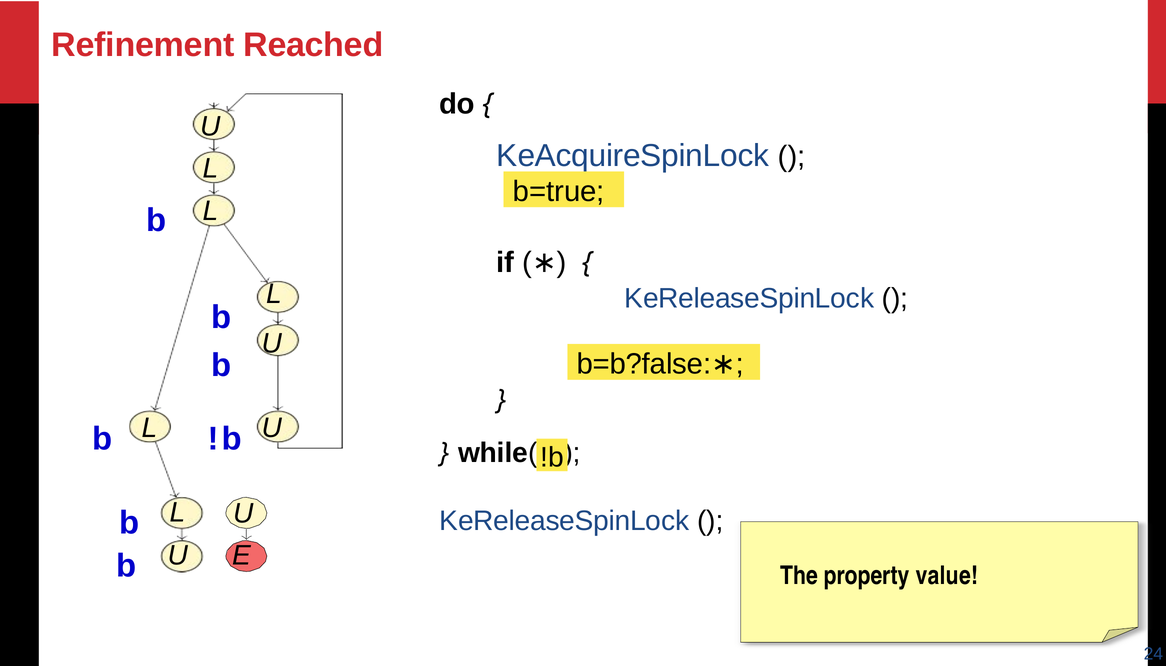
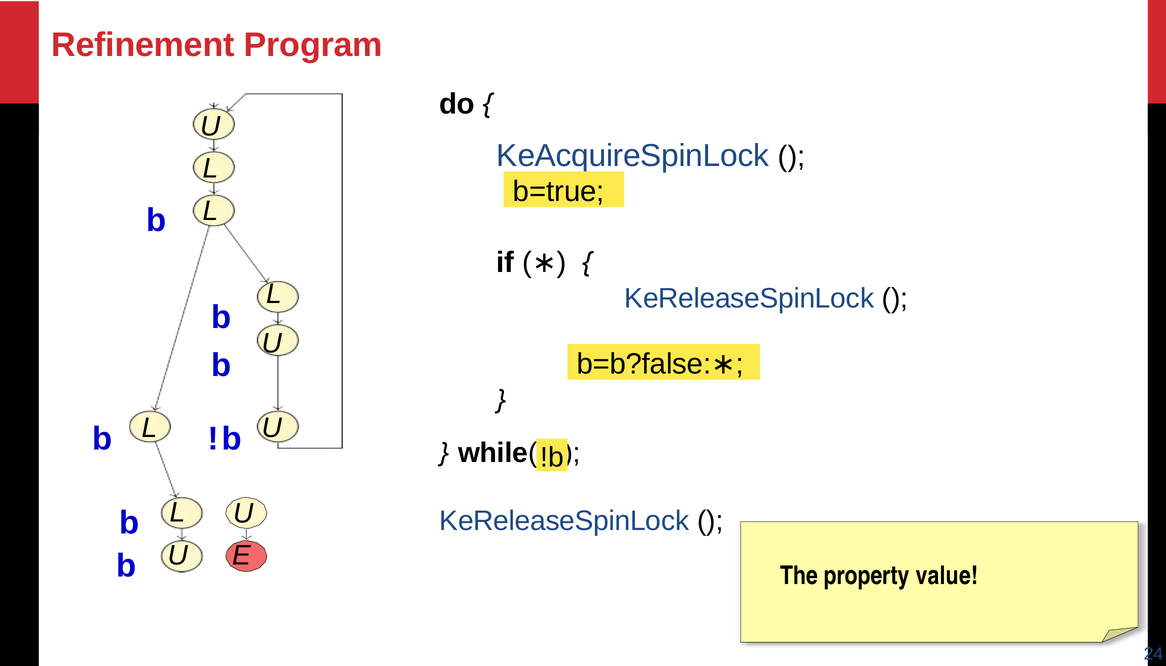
Reached: Reached -> Program (313, 45)
